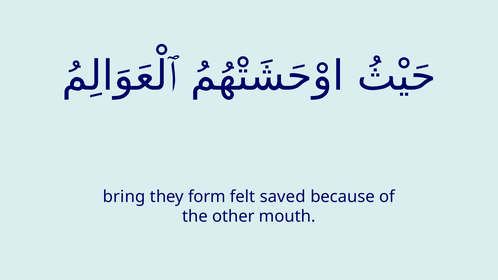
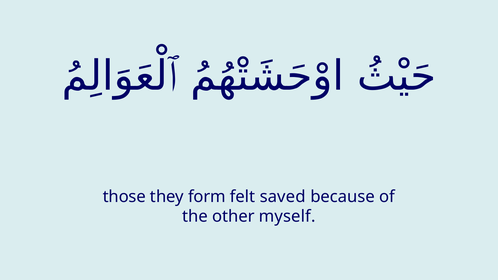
bring: bring -> those (124, 197)
mouth: mouth -> myself (287, 217)
